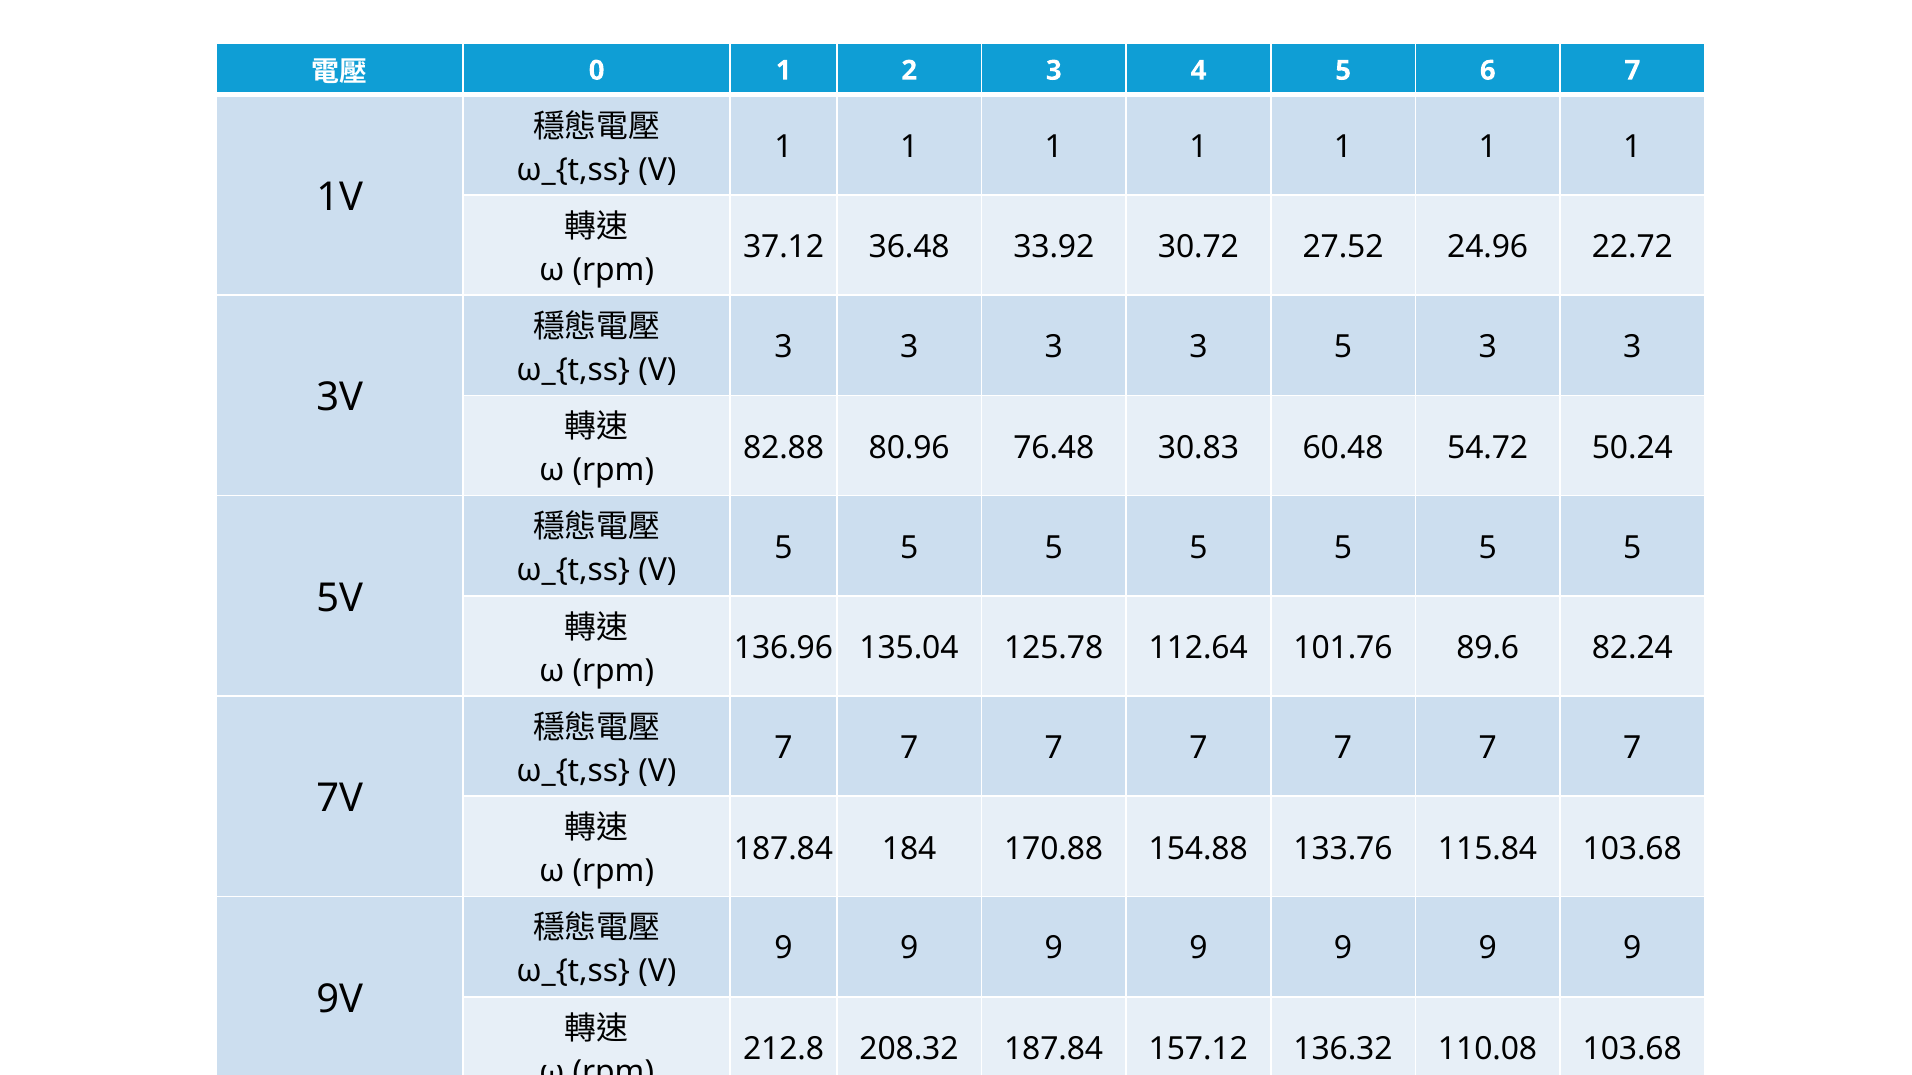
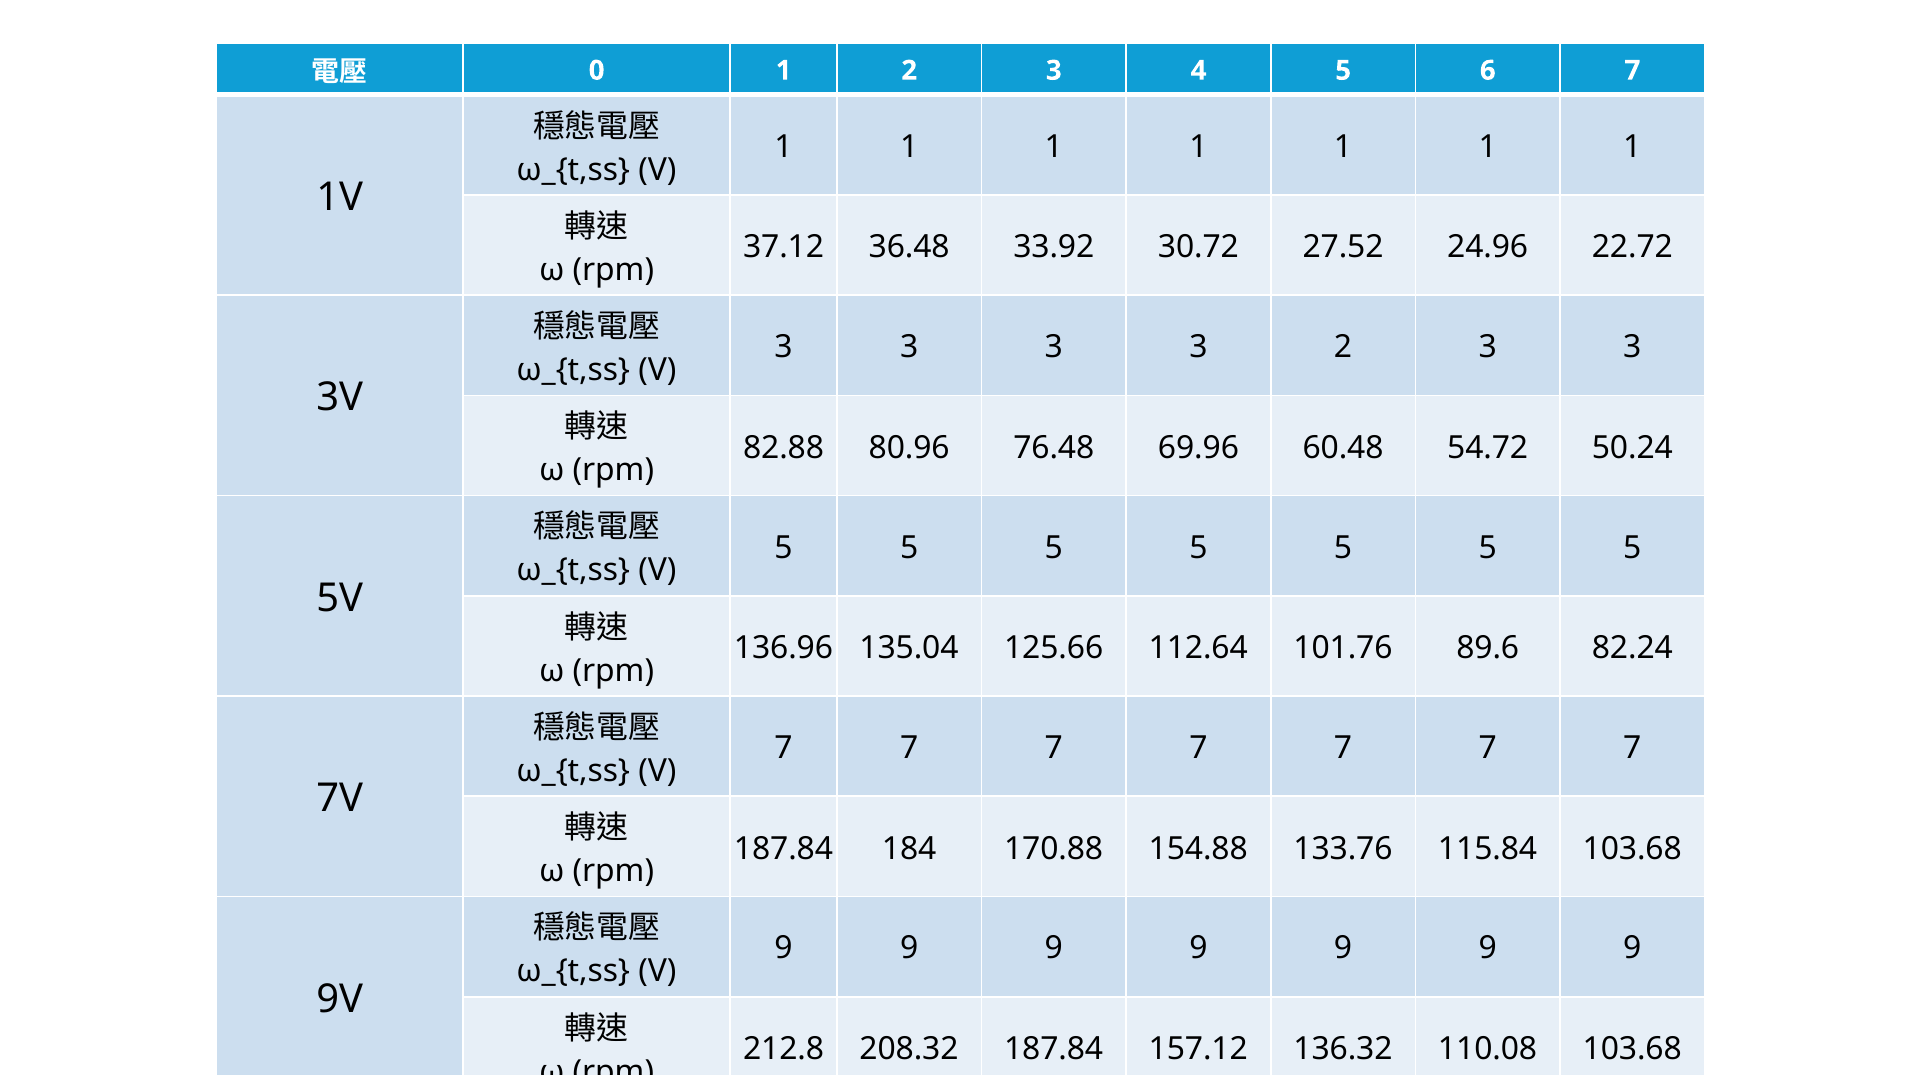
3 5: 5 -> 2 (1343, 347)
30.83: 30.83 -> 69.96 (1198, 448)
125.78: 125.78 -> 125.66 (1054, 649)
